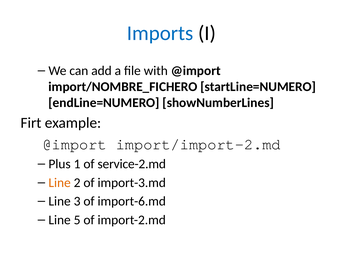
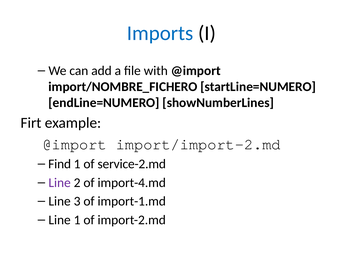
Plus: Plus -> Find (60, 164)
Line colour: orange -> purple (60, 183)
import-3.md: import-3.md -> import-4.md (132, 183)
import-6.md: import-6.md -> import-1.md (132, 201)
Line 5: 5 -> 1 (77, 220)
